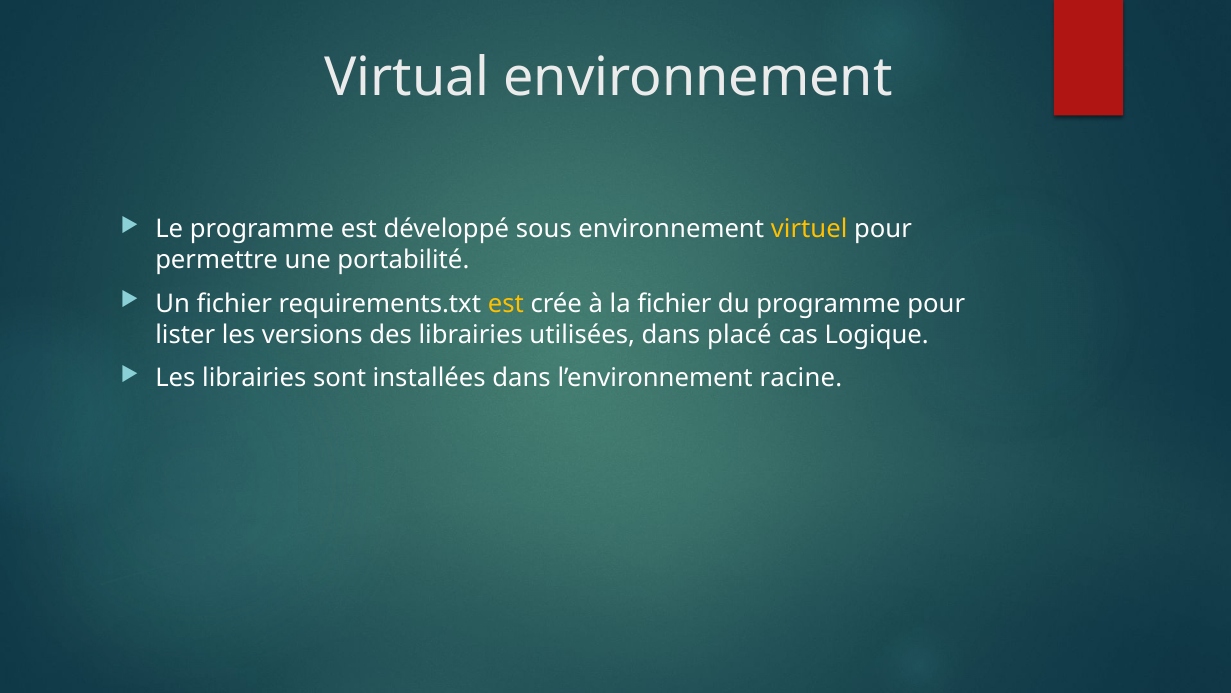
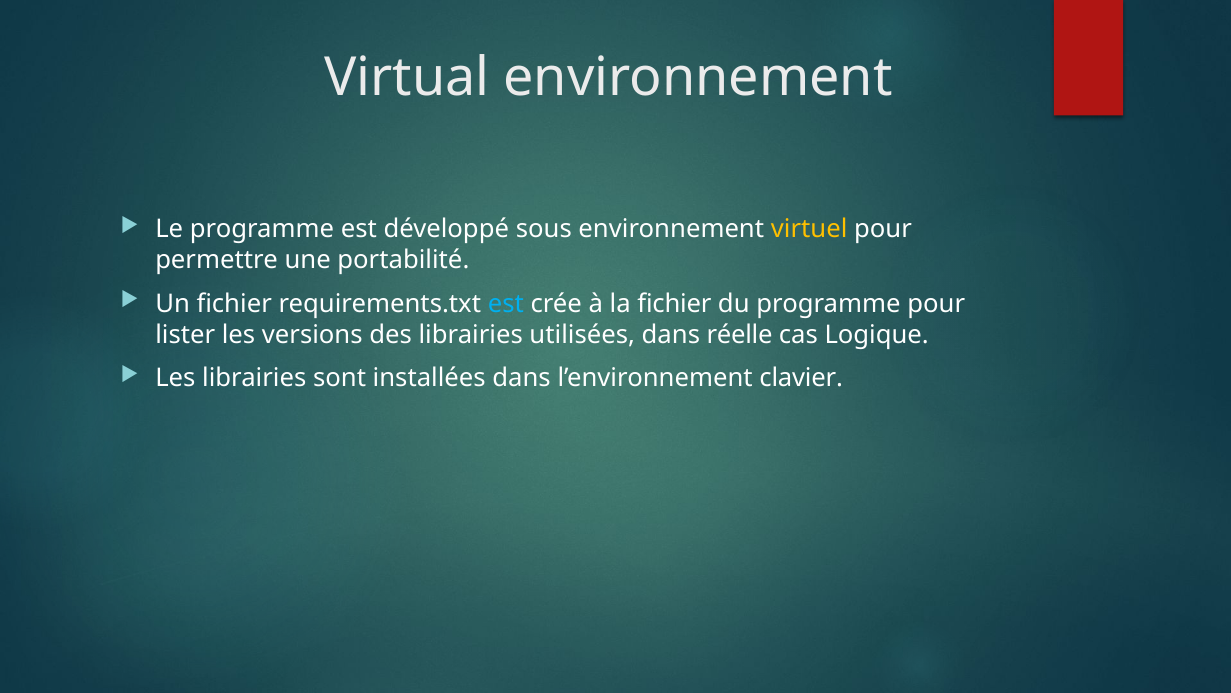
est colour: yellow -> light blue (506, 304)
placé: placé -> réelle (740, 334)
racine: racine -> clavier (801, 378)
